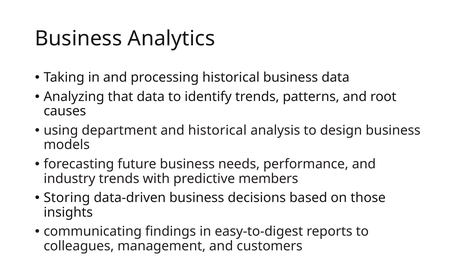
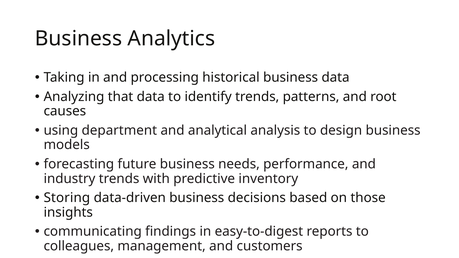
and historical: historical -> analytical (217, 131)
members: members -> inventory (268, 179)
